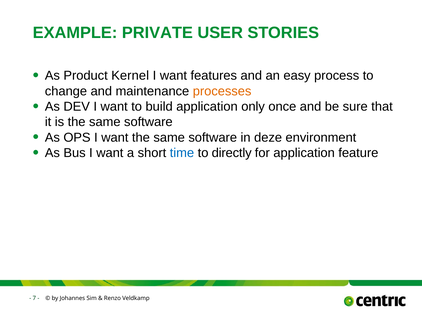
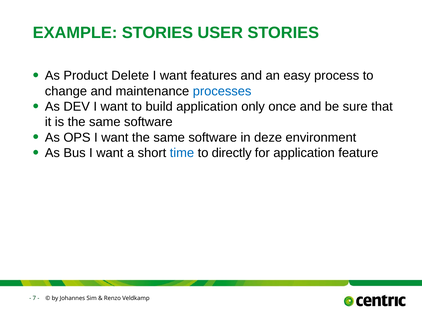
EXAMPLE PRIVATE: PRIVATE -> STORIES (157, 33)
Kernel: Kernel -> Delete (130, 76)
processes colour: orange -> blue (222, 91)
